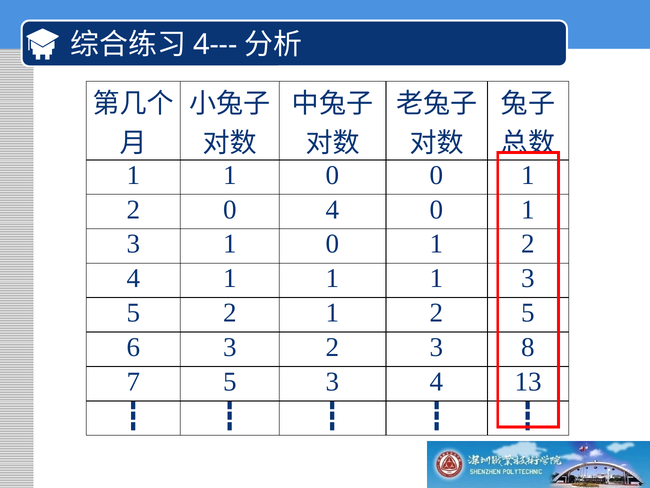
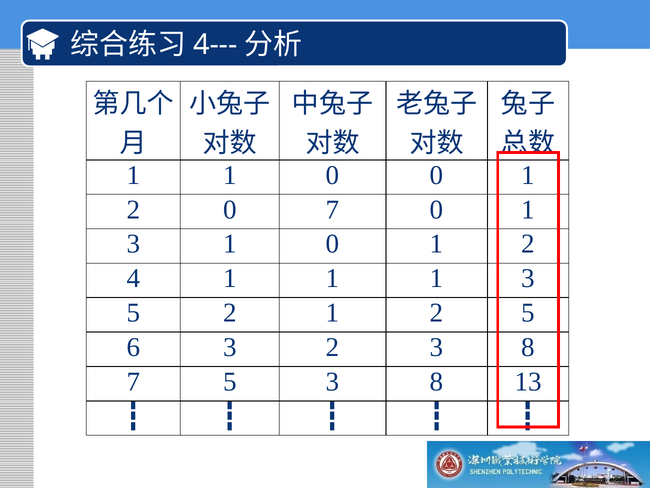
0 4: 4 -> 7 (333, 209)
5 3 4: 4 -> 8 (437, 381)
